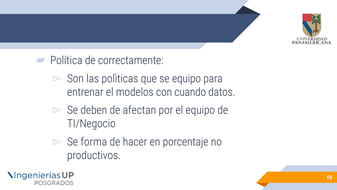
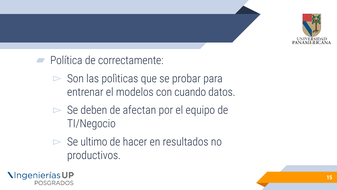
se equipo: equipo -> probar (186, 78)
forma: forma -> ultimo (94, 142)
porcentaje: porcentaje -> resultados (186, 142)
